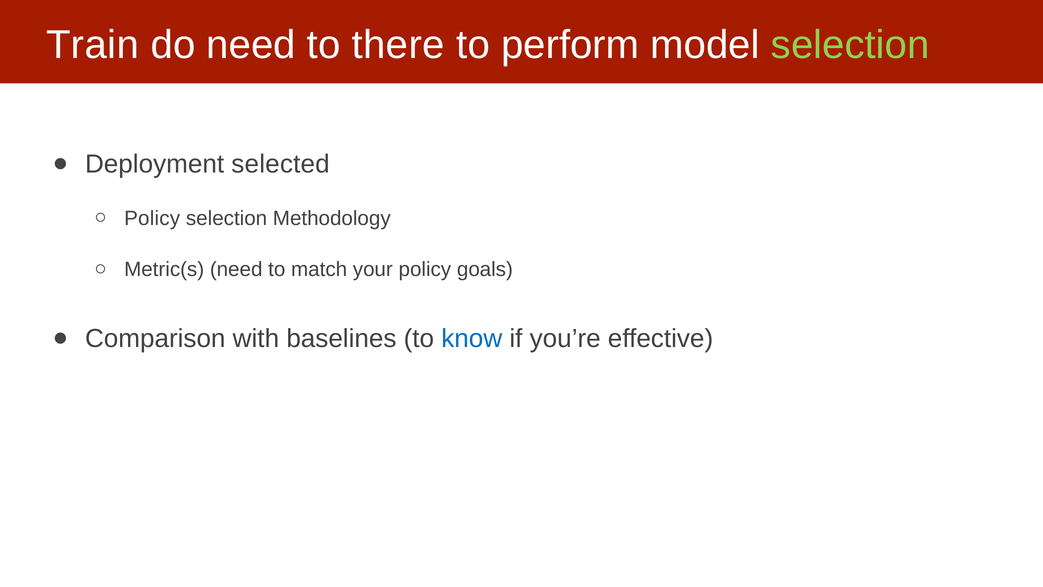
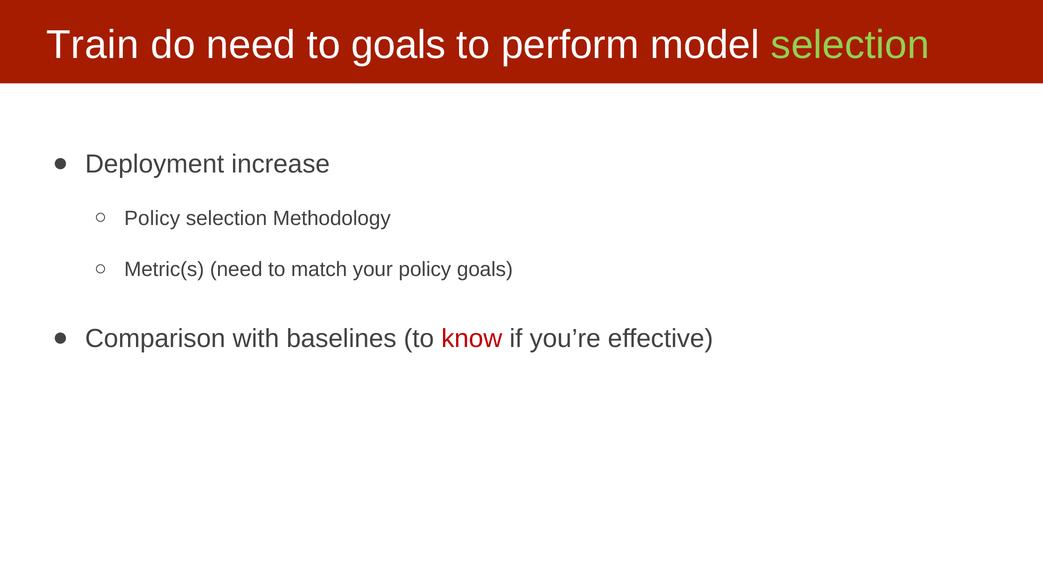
to there: there -> goals (399, 45)
selected: selected -> increase (281, 164)
know colour: blue -> red (472, 339)
